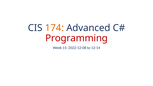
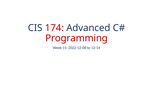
174 colour: orange -> red (54, 28)
